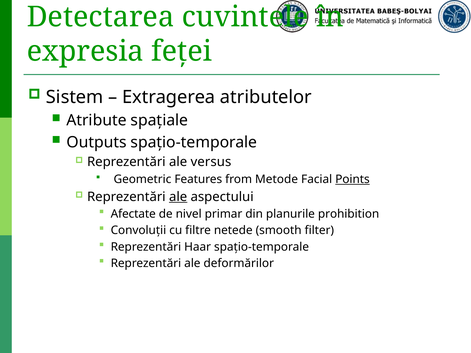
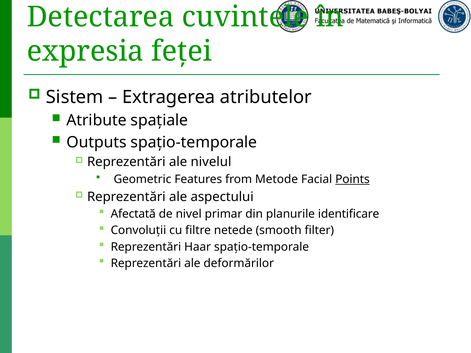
versus: versus -> nivelul (211, 162)
ale underline: present -> none (178, 197)
Afectate: Afectate -> Afectată (133, 214)
prohibition: prohibition -> identificare (349, 214)
